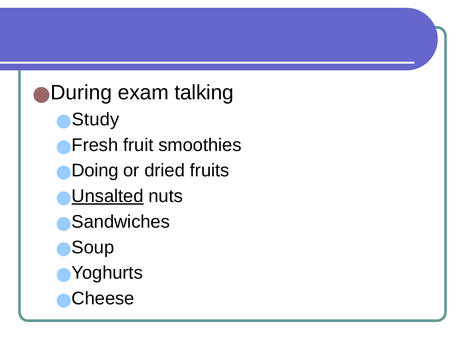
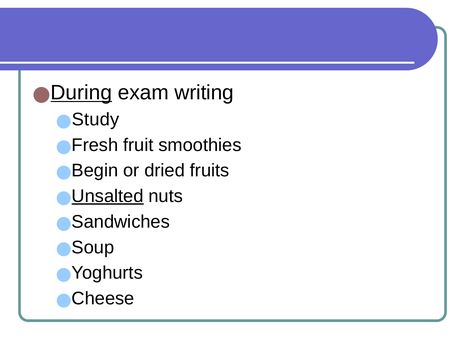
During underline: none -> present (81, 92)
talking: talking -> writing (204, 92)
Doing: Doing -> Begin (95, 170)
